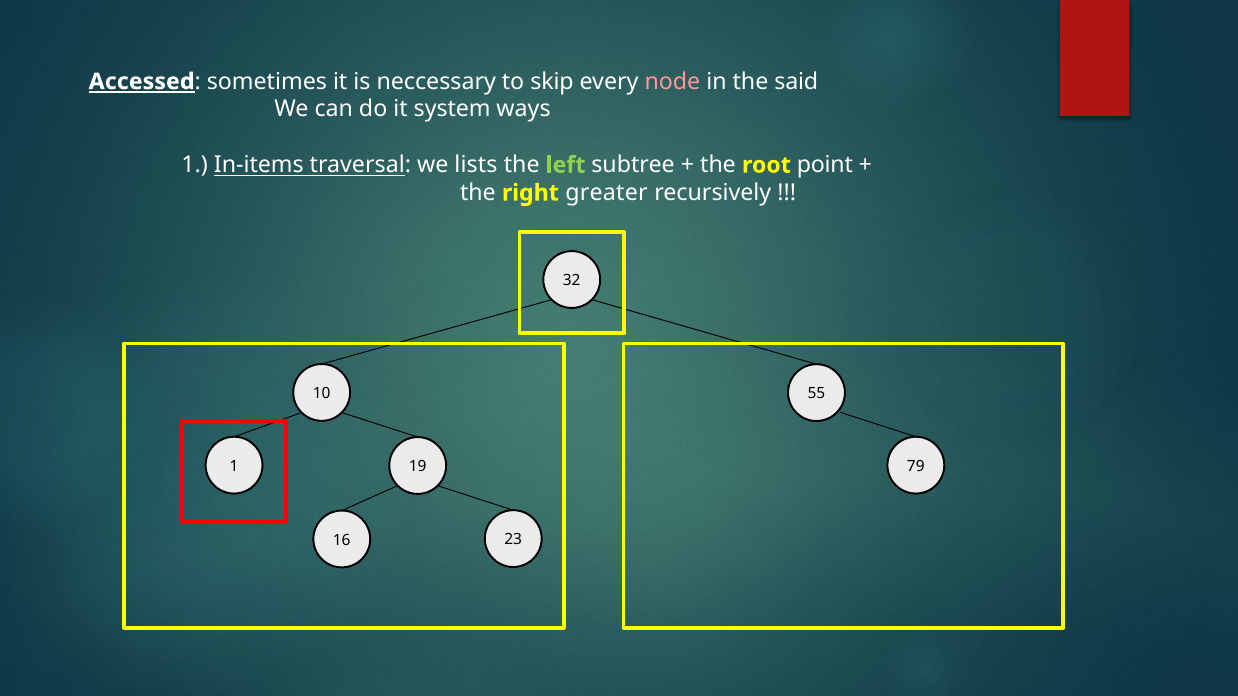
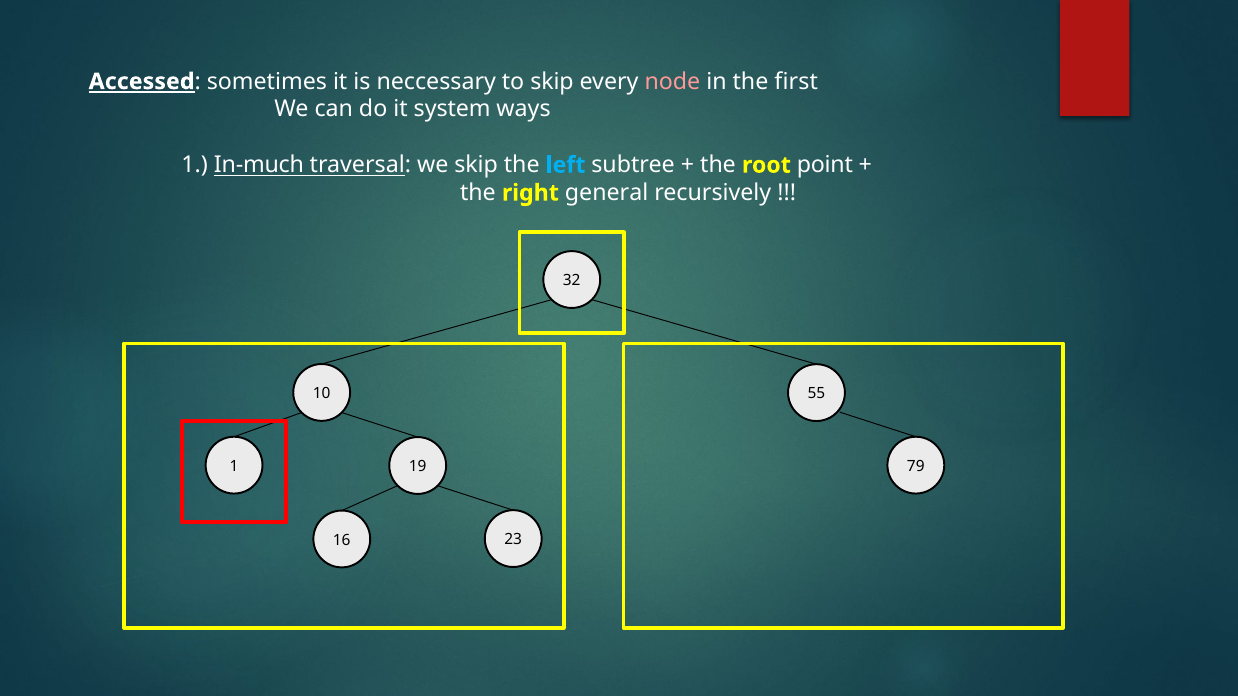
said: said -> first (796, 82)
In-items: In-items -> In-much (259, 165)
we lists: lists -> skip (476, 165)
left colour: light green -> light blue (566, 165)
greater: greater -> general (607, 193)
